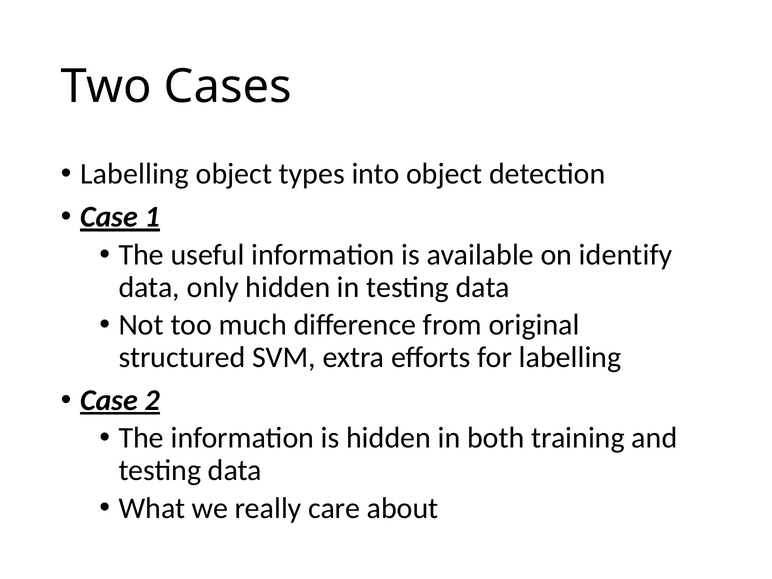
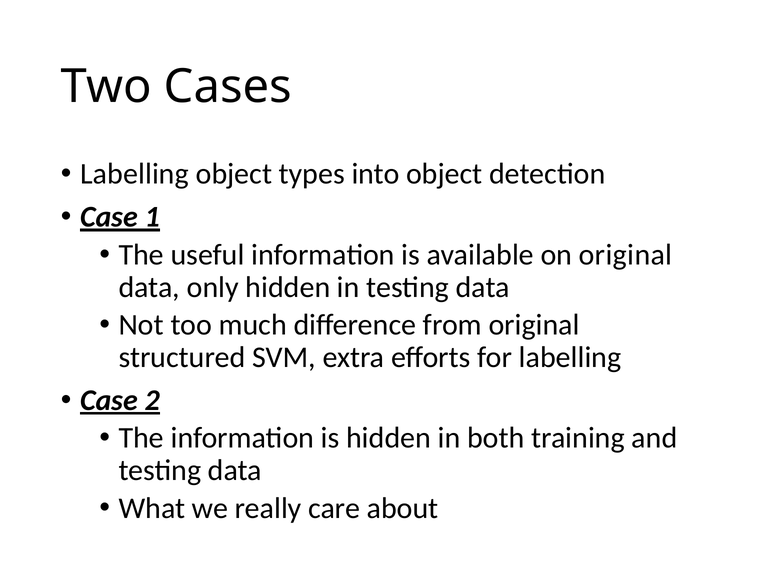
on identify: identify -> original (625, 255)
